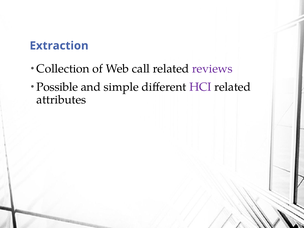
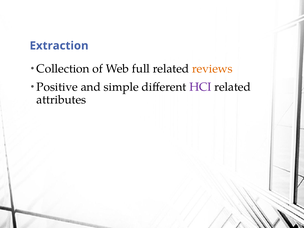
call: call -> full (141, 69)
reviews colour: purple -> orange (212, 69)
Possible: Possible -> Positive (57, 87)
